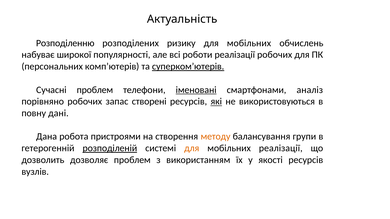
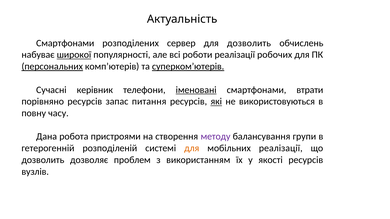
Розподіленню: Розподіленню -> Смартфонами (65, 43)
ризику: ризику -> сервер (181, 43)
мобільних: мобільних -> дозволить (249, 43)
широкої underline: none -> present (74, 55)
персональних underline: none -> present (52, 67)
Сучасні проблем: проблем -> керівник (95, 90)
аналіз: аналіз -> втрати (310, 90)
порівняно робочих: робочих -> ресурсів (85, 102)
створені: створені -> питання (149, 102)
дані: дані -> часу (58, 113)
методу colour: orange -> purple (216, 137)
розподіленій underline: present -> none (110, 148)
